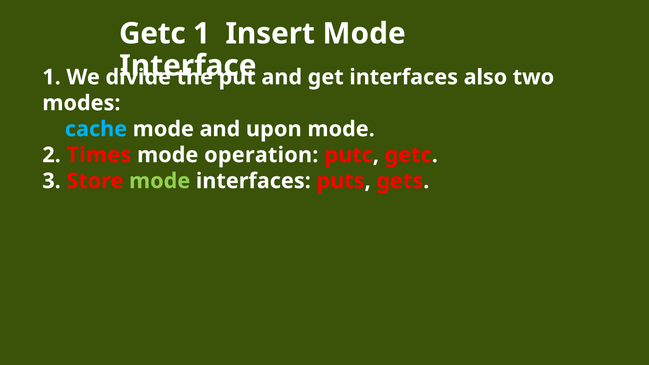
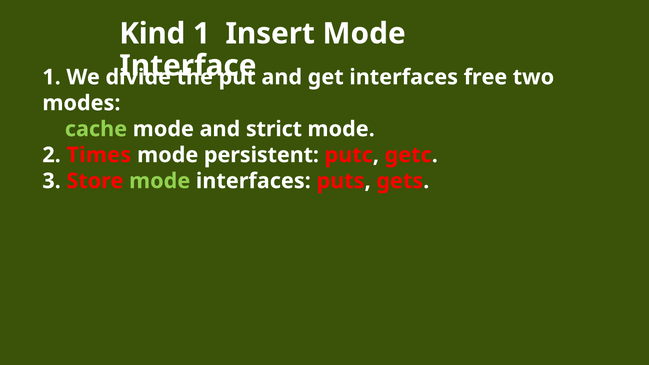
Getc: Getc -> Kind (152, 34)
also: also -> free (485, 77)
cache colour: light blue -> light green (96, 129)
upon: upon -> strict (274, 129)
operation: operation -> persistent (261, 155)
